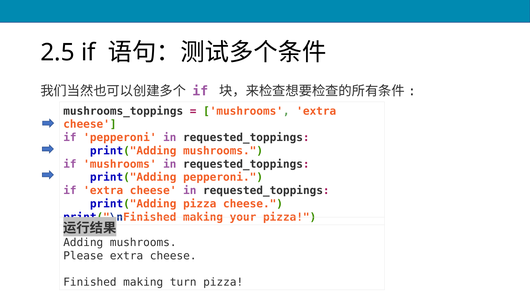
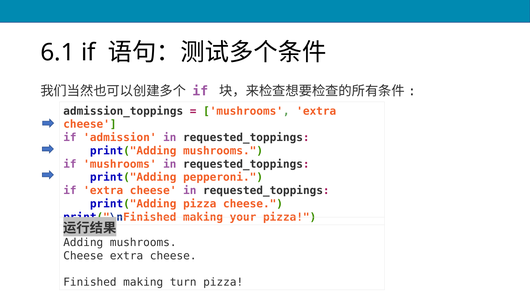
2.5: 2.5 -> 6.1 (58, 53)
mushrooms_toppings: mushrooms_toppings -> admission_toppings (123, 111)
if pepperoni: pepperoni -> admission (120, 138)
Please: Please -> Cheese (83, 256)
